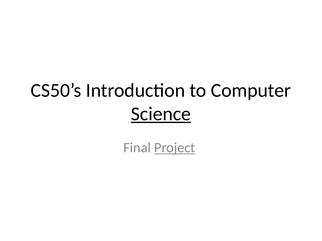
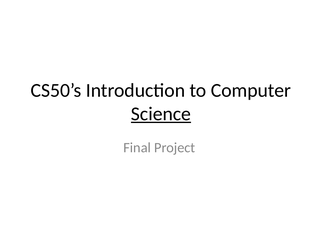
Project underline: present -> none (175, 148)
